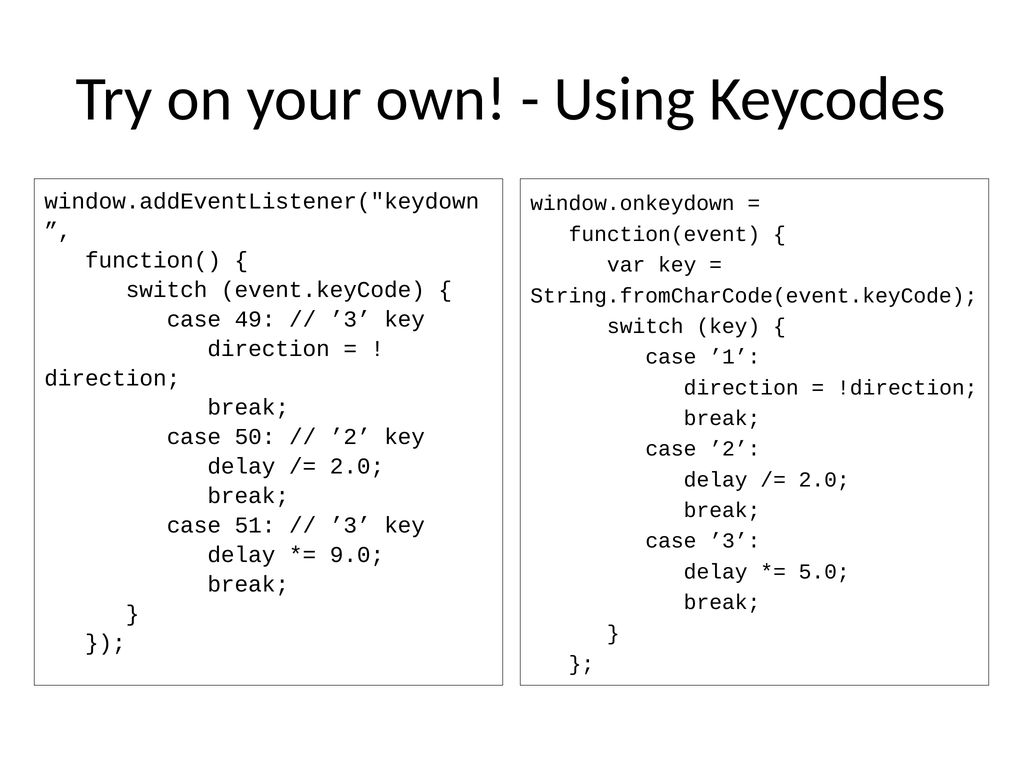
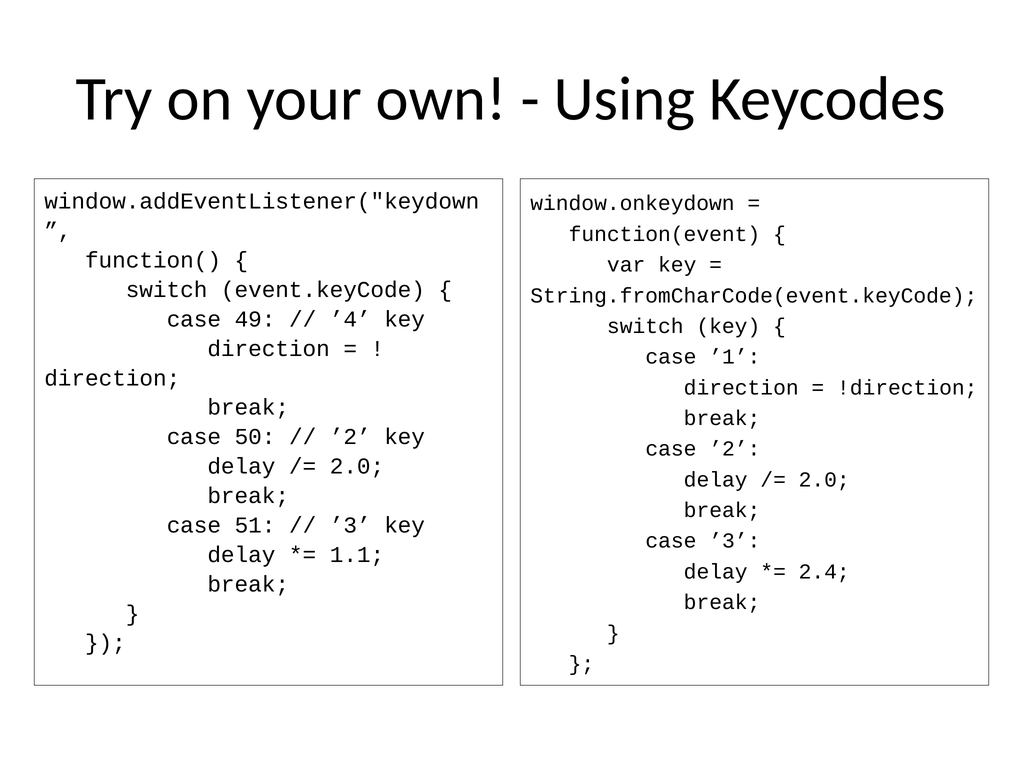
’3: ’3 -> ’4 (350, 319)
9.0: 9.0 -> 1.1 (357, 555)
5.0: 5.0 -> 2.4 (824, 572)
